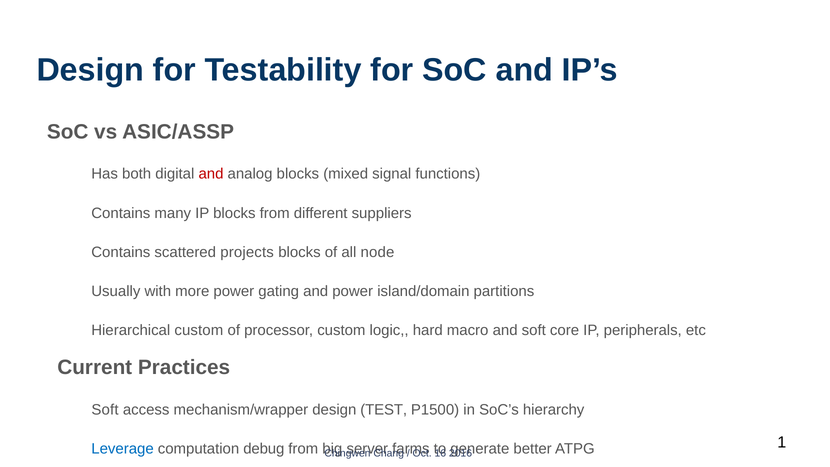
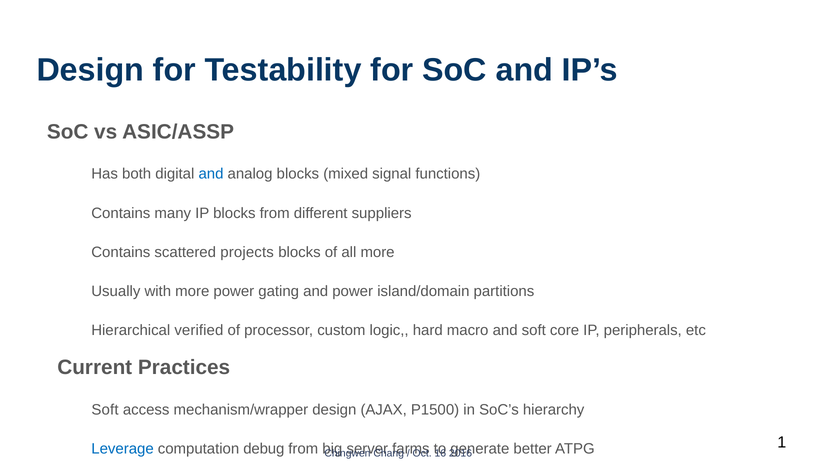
and colour: red -> blue (211, 174)
all node: node -> more (378, 252)
Hierarchical custom: custom -> verified (199, 330)
TEST: TEST -> AJAX (384, 410)
